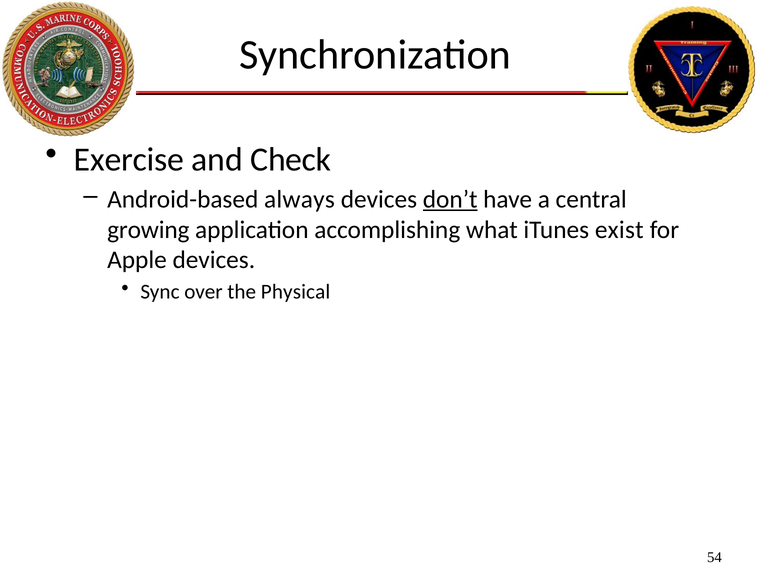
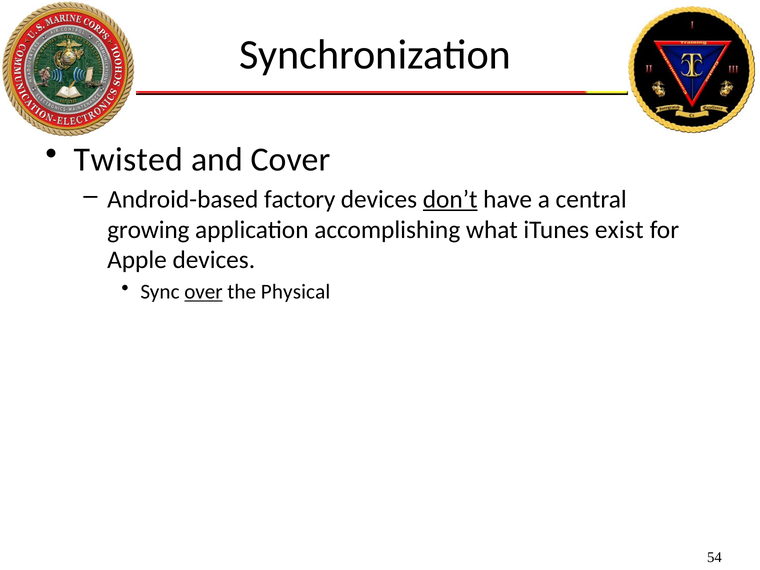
Exercise: Exercise -> Twisted (129, 159)
Check: Check -> Cover (291, 159)
always: always -> factory (300, 199)
over underline: none -> present (203, 292)
